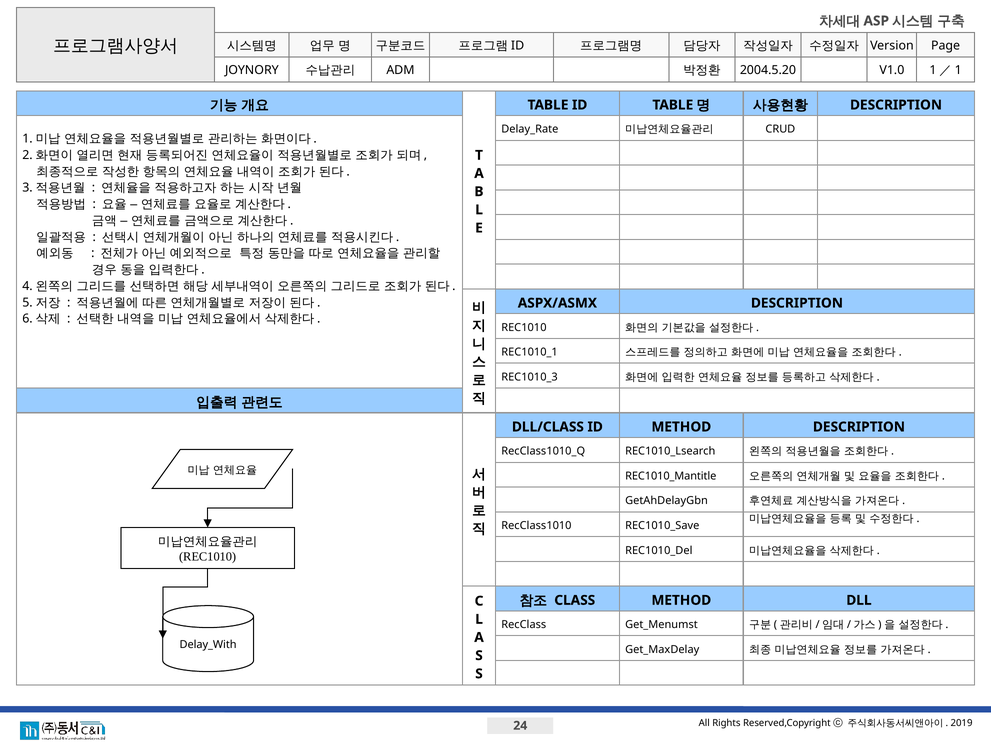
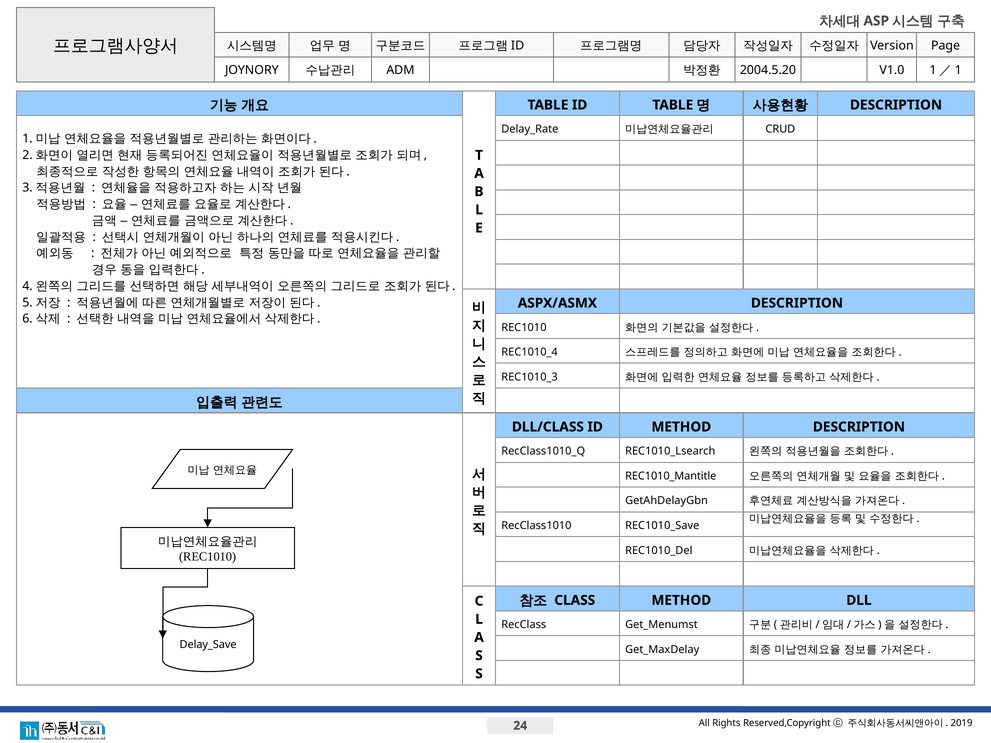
REC1010_1: REC1010_1 -> REC1010_4 (530, 352)
Delay_With: Delay_With -> Delay_Save (208, 645)
